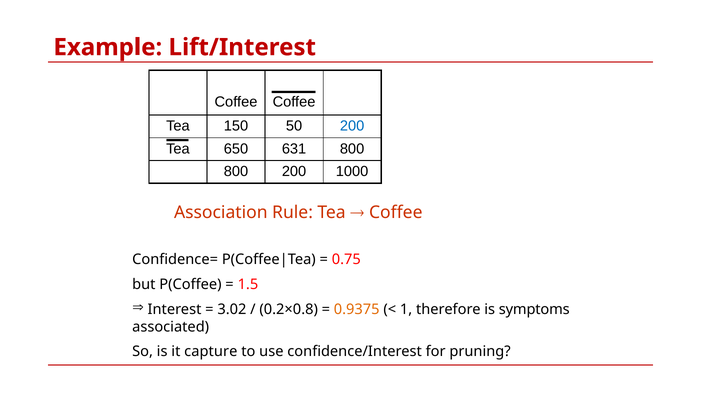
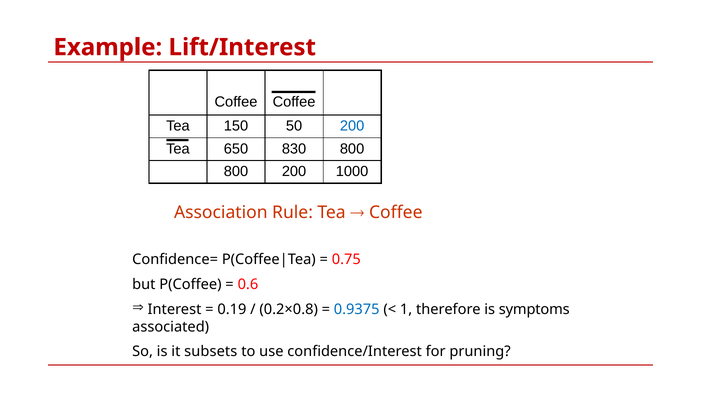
631: 631 -> 830 (294, 149)
1.5: 1.5 -> 0.6 (248, 285)
3.02: 3.02 -> 0.19 (232, 309)
0.9375 colour: orange -> blue (357, 309)
capture: capture -> subsets (211, 352)
